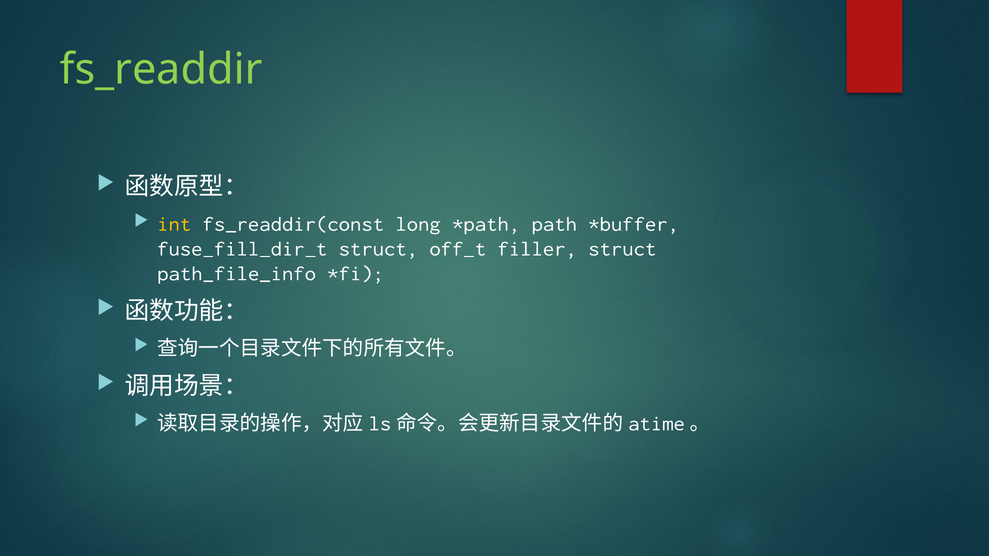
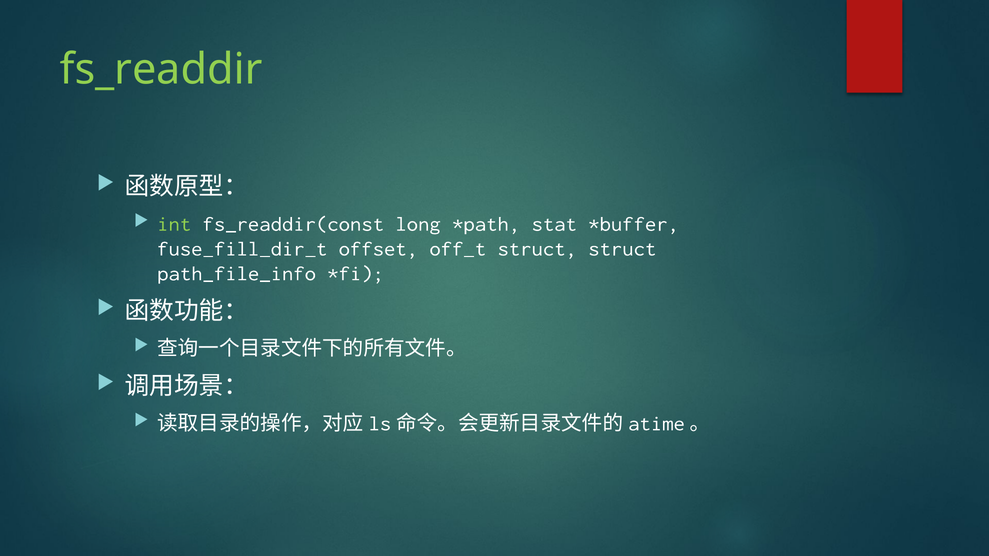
int colour: yellow -> light green (174, 224)
path: path -> stat (554, 224)
fuse_fill_dir_t struct: struct -> offset (378, 249)
off_t filler: filler -> struct (537, 249)
